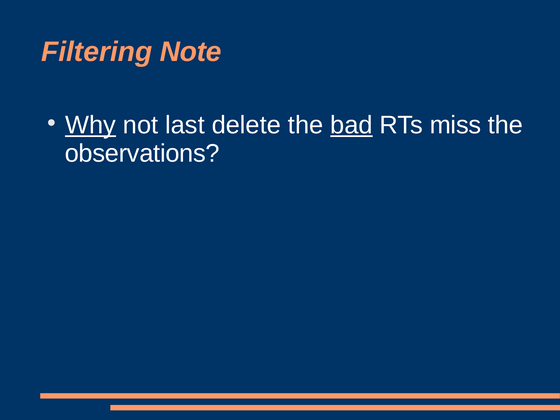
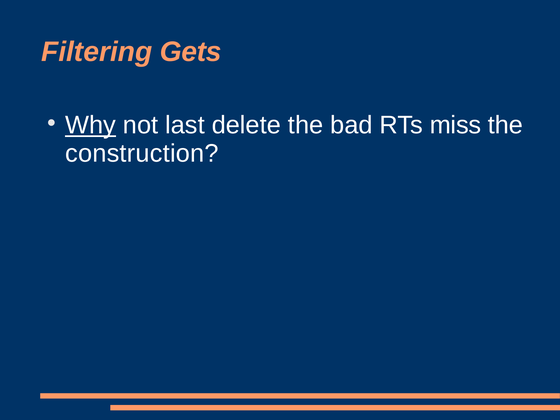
Note: Note -> Gets (191, 52)
bad underline: present -> none (351, 125)
observations: observations -> construction (142, 153)
